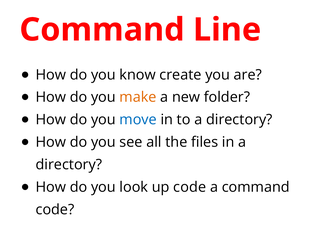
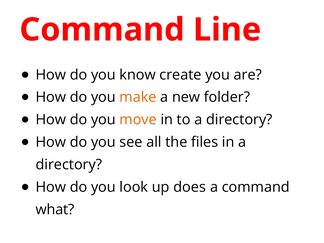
move colour: blue -> orange (138, 120)
up code: code -> does (190, 187)
code: code -> what (55, 210)
